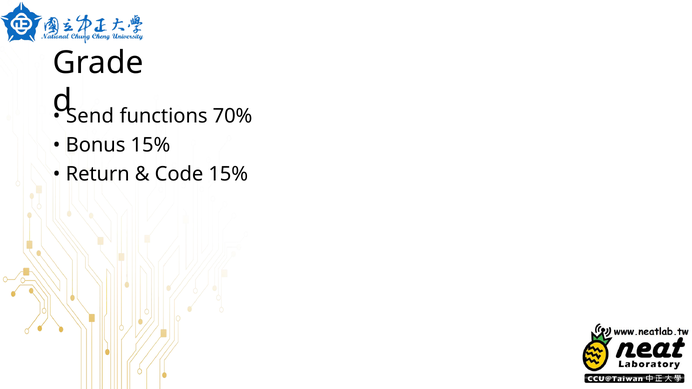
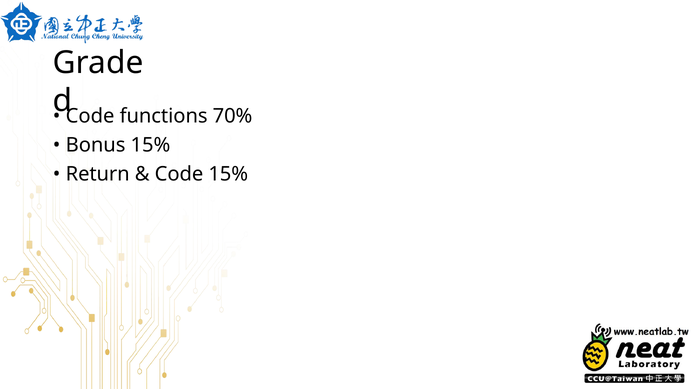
Send: Send -> Code (90, 116)
